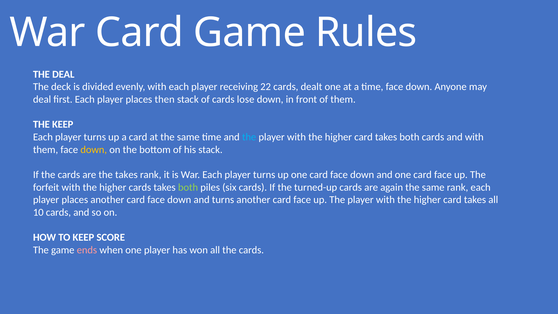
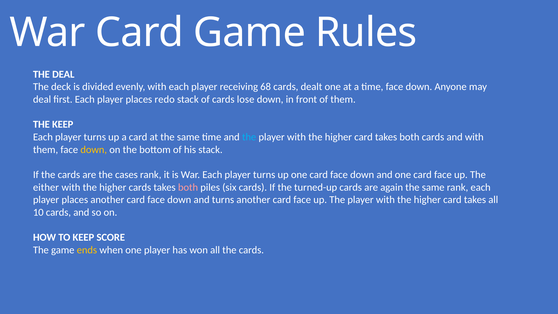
22: 22 -> 68 (266, 87)
then: then -> redo (165, 99)
the takes: takes -> cases (126, 175)
forfeit: forfeit -> either (46, 187)
both colour: light green -> pink (188, 187)
ends colour: pink -> yellow (87, 250)
